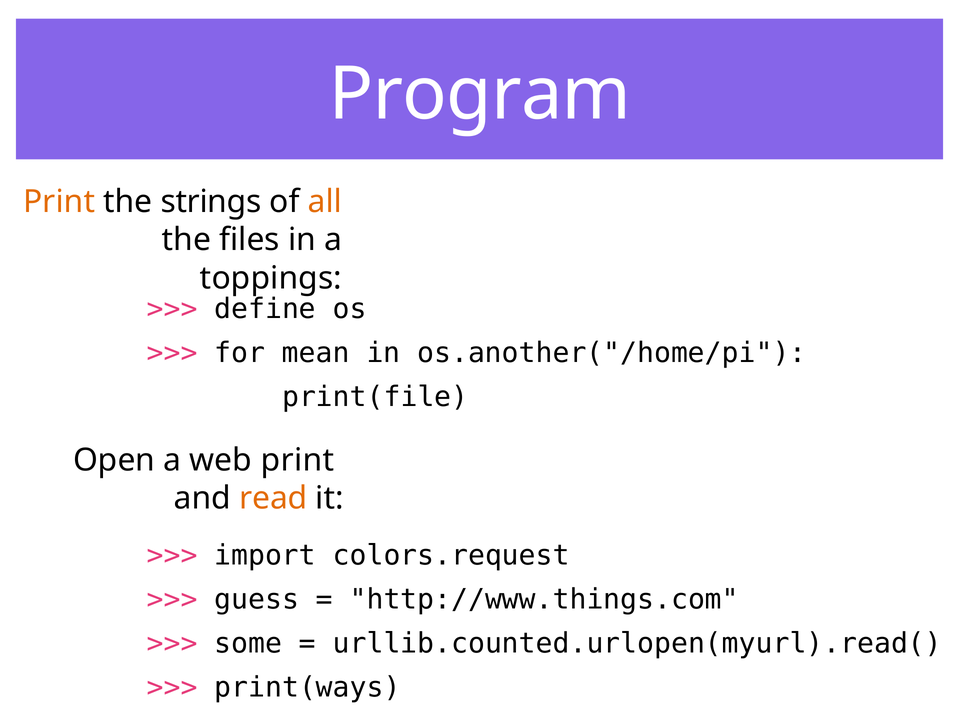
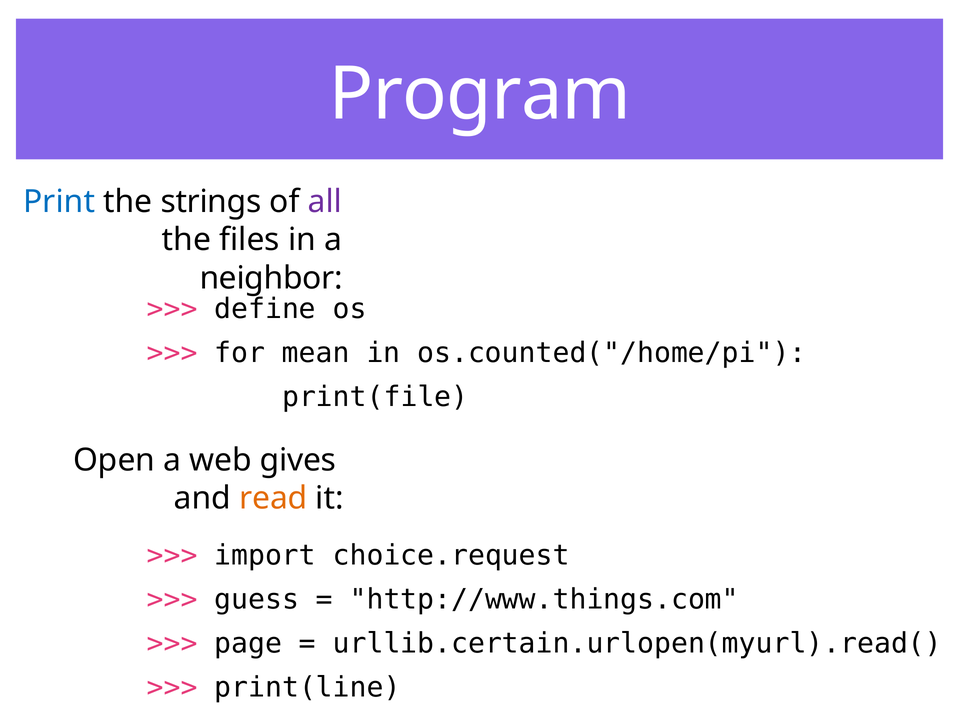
Print colour: orange -> blue (59, 202)
all colour: orange -> purple (325, 202)
toppings: toppings -> neighbor (271, 278)
os.another("/home/pi: os.another("/home/pi -> os.counted("/home/pi (612, 353)
web print: print -> gives (298, 460)
colors.request: colors.request -> choice.request (451, 556)
some: some -> page (248, 643)
urllib.counted.urlopen(myurl).read(: urllib.counted.urlopen(myurl).read( -> urllib.certain.urlopen(myurl).read( (637, 643)
print(ways: print(ways -> print(line (308, 687)
